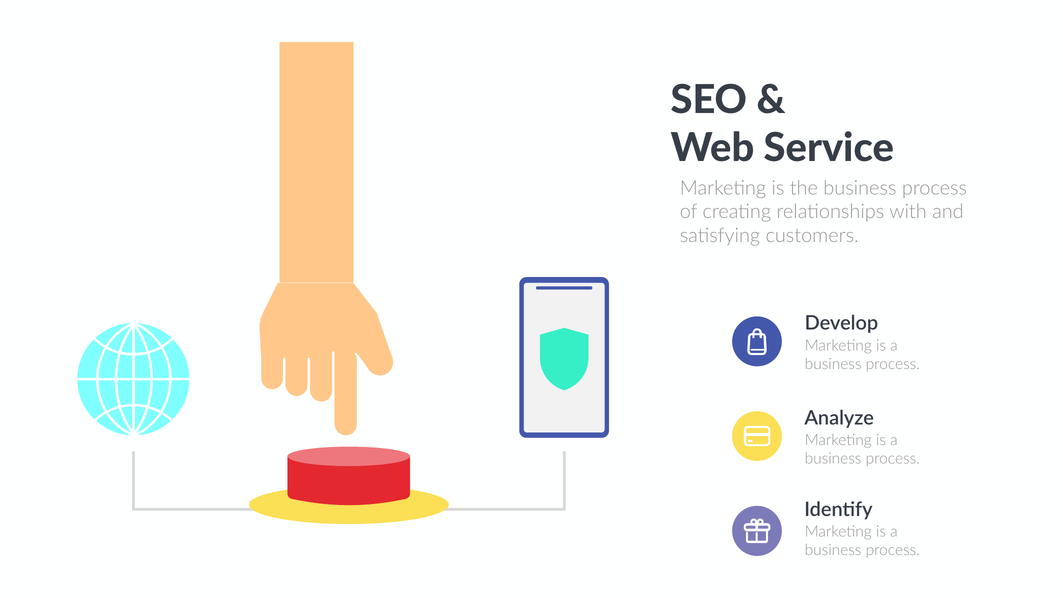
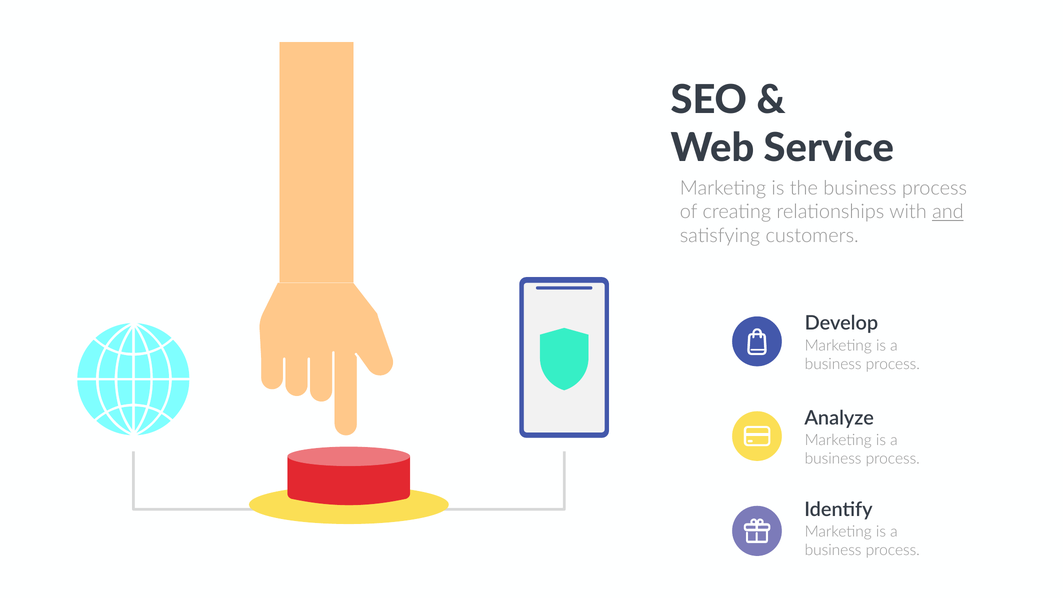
and underline: none -> present (948, 212)
